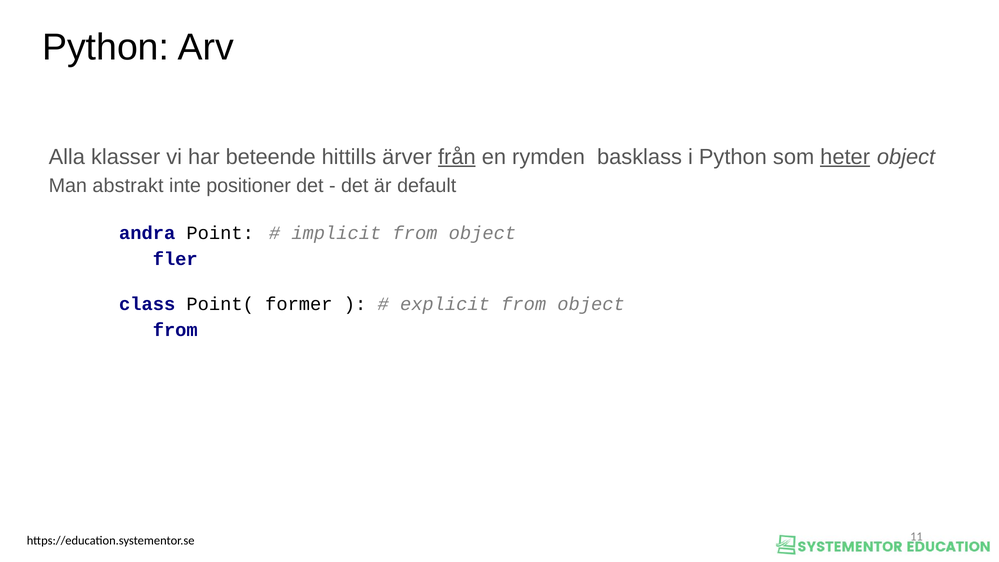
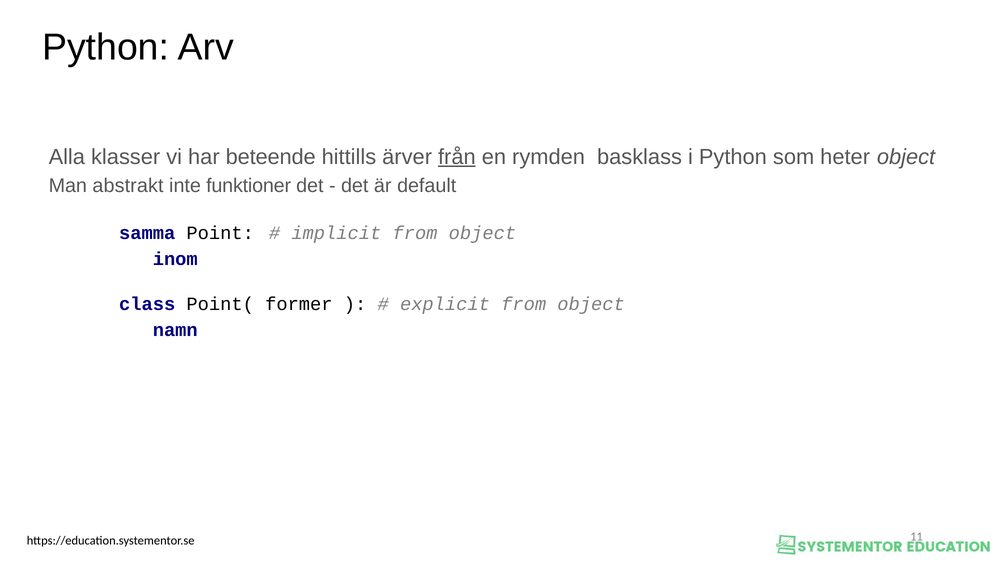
heter underline: present -> none (845, 157)
positioner: positioner -> funktioner (249, 186)
andra: andra -> samma (147, 233)
fler: fler -> inom (175, 259)
from: from -> namn (175, 330)
